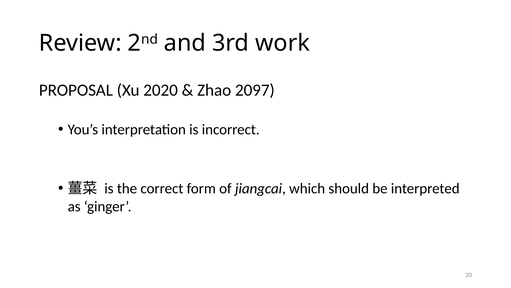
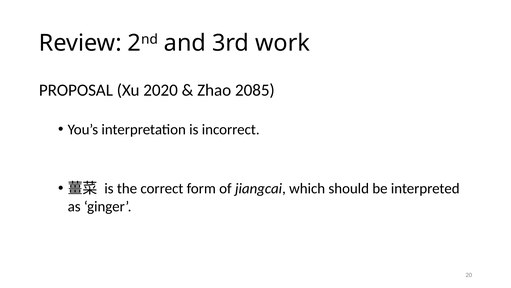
2097: 2097 -> 2085 (255, 90)
